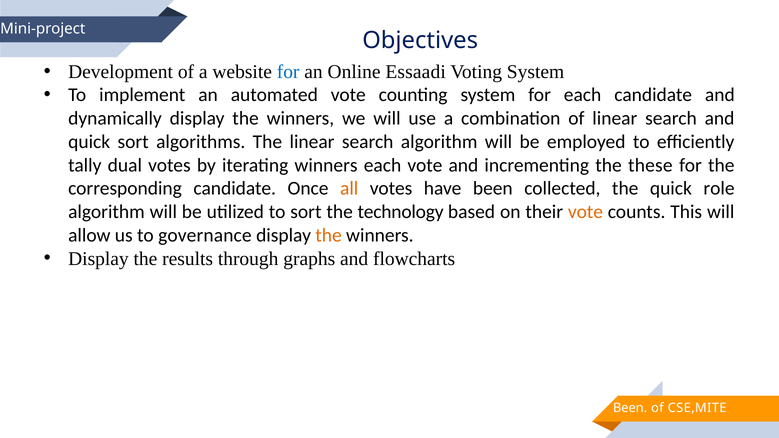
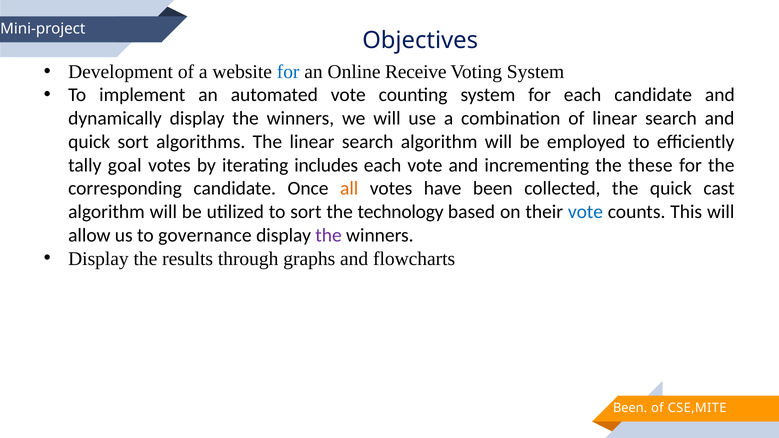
Essaadi: Essaadi -> Receive (416, 72)
dual: dual -> goal (125, 165)
iterating winners: winners -> includes (326, 165)
role: role -> cast (719, 189)
vote colour: orange -> blue (585, 212)
the colour: orange -> purple (328, 235)
